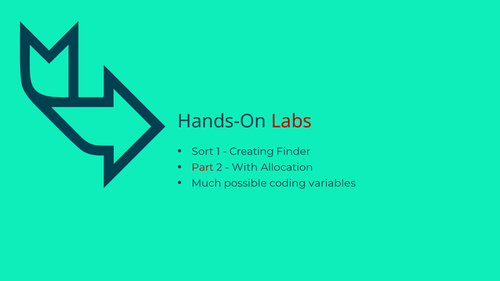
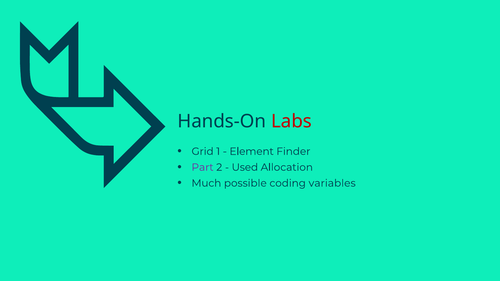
Sort: Sort -> Grid (203, 152)
Creating: Creating -> Element (252, 152)
Part colour: red -> purple (203, 167)
With: With -> Used (245, 167)
